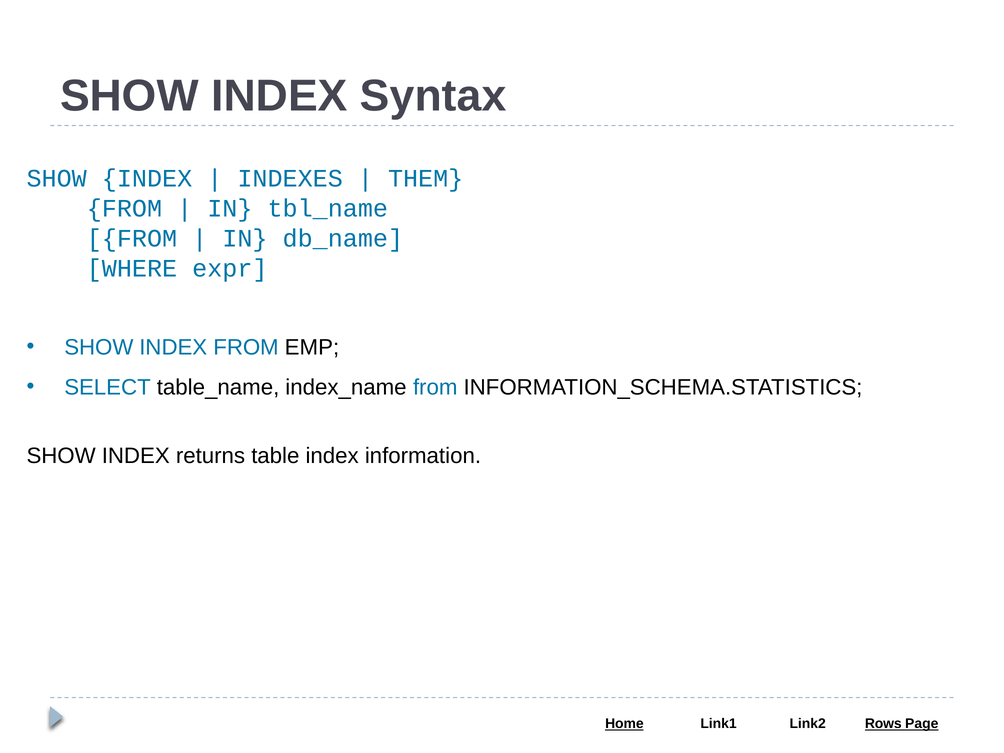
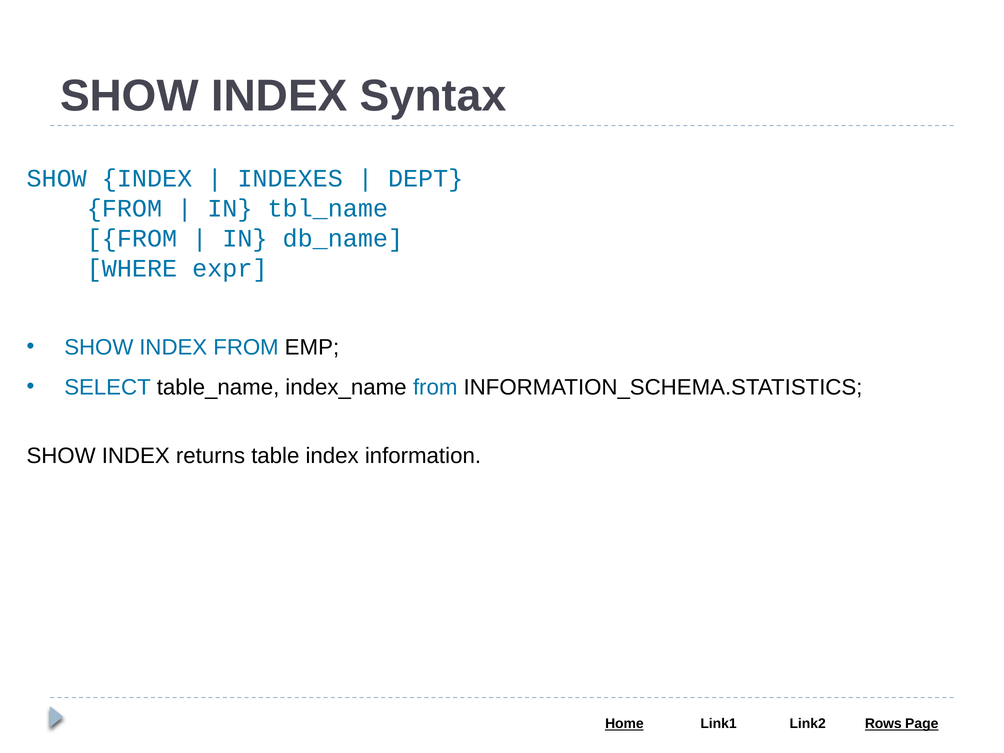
THEM: THEM -> DEPT (426, 178)
